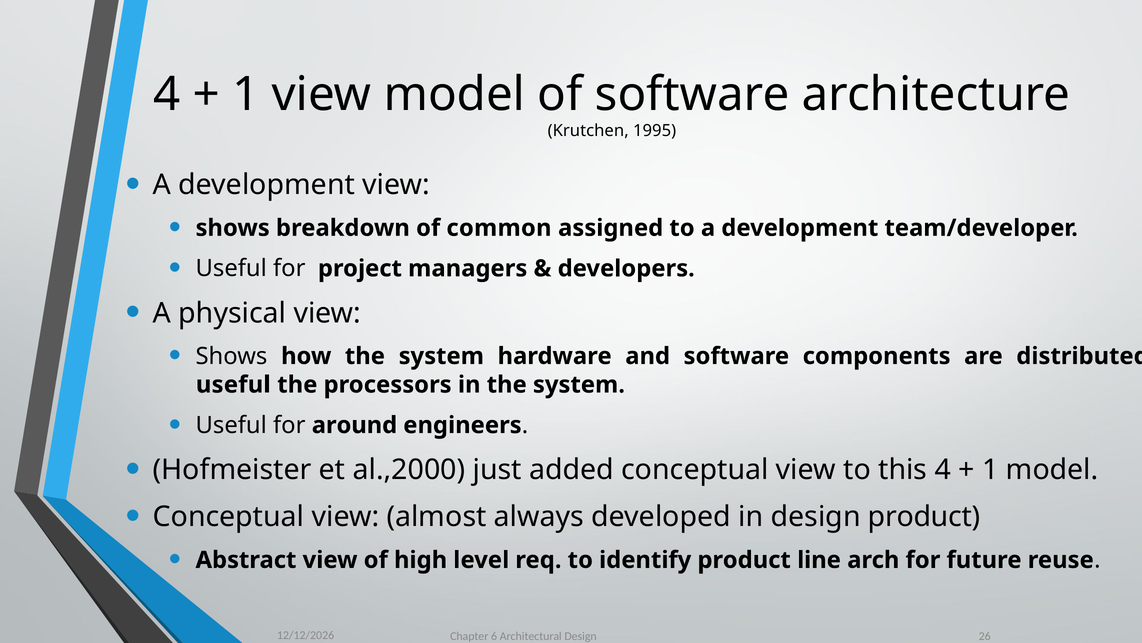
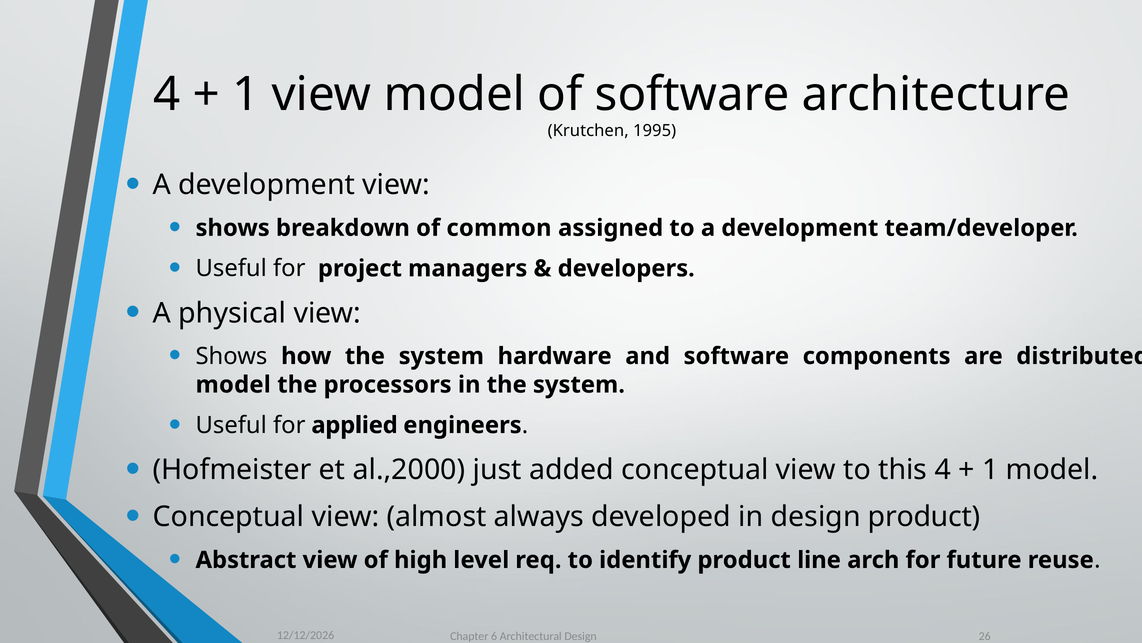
useful: useful -> model (233, 384)
around: around -> applied (355, 425)
